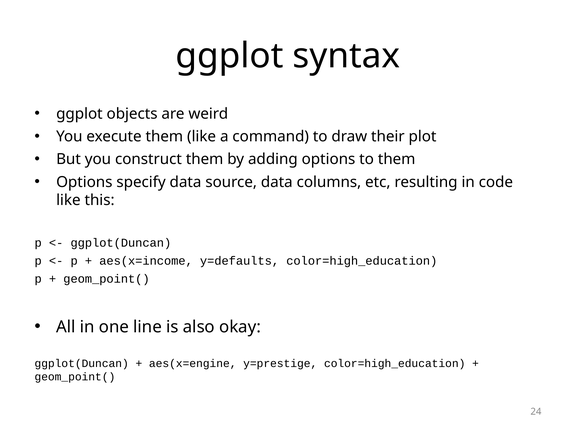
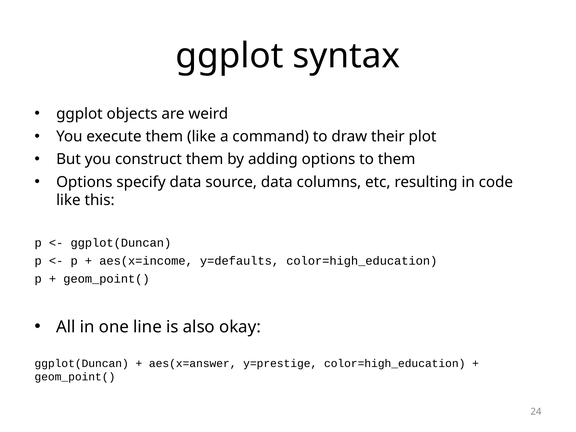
aes(x=engine: aes(x=engine -> aes(x=answer (193, 363)
